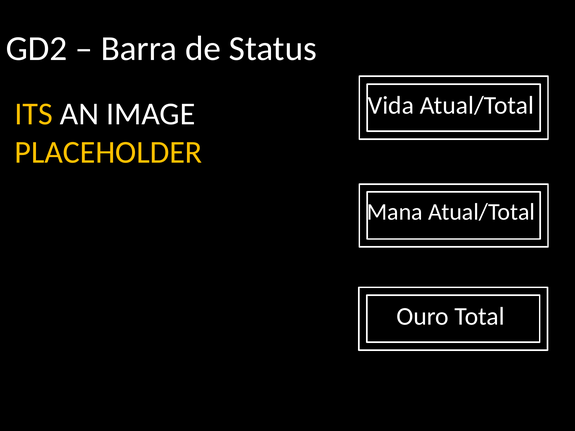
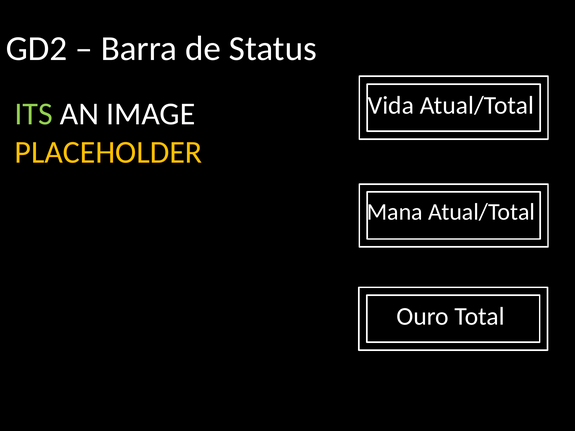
ITS colour: yellow -> light green (34, 114)
